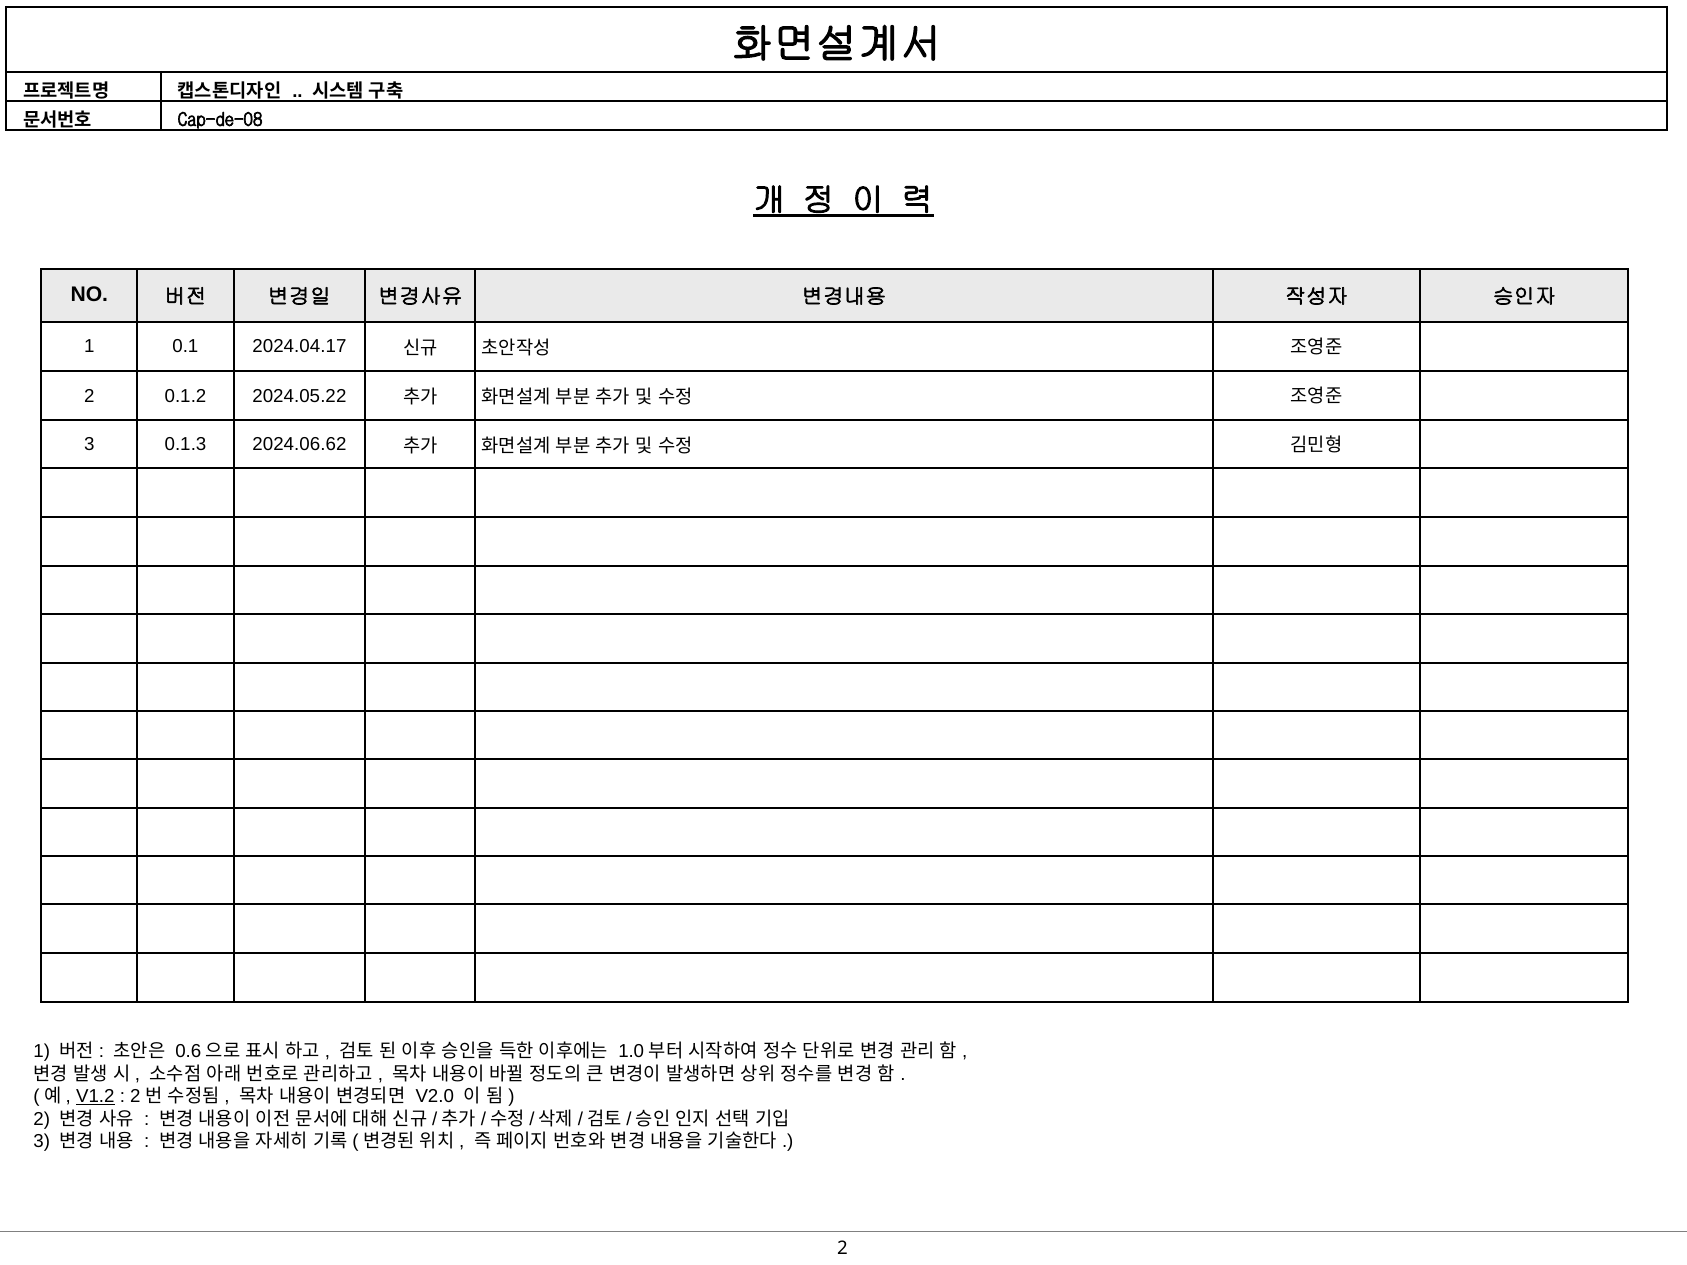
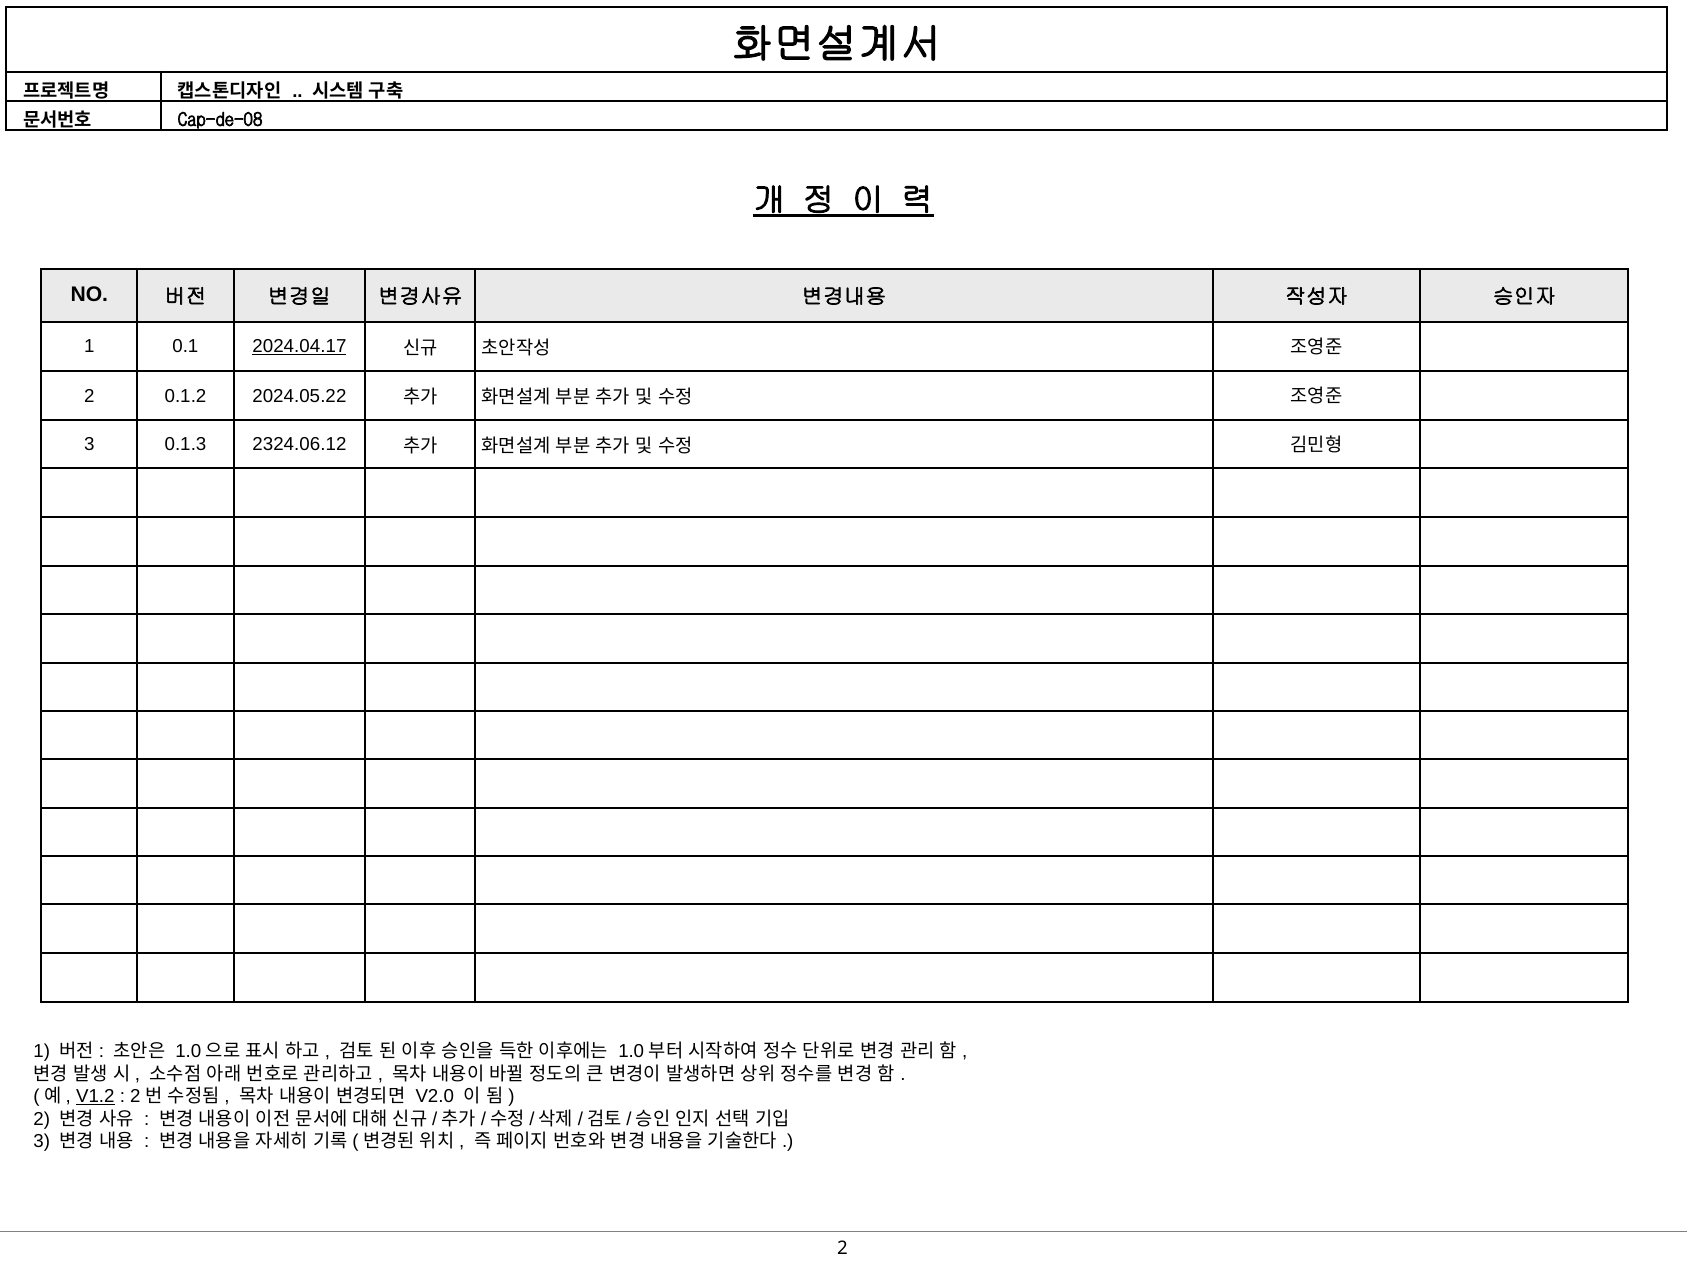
2024.04.17 underline: none -> present (299, 347)
2024.06.62: 2024.06.62 -> 2324.06.12 (299, 445)
0.6: 0.6 -> 1.0 (188, 1052)
